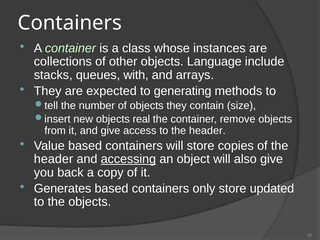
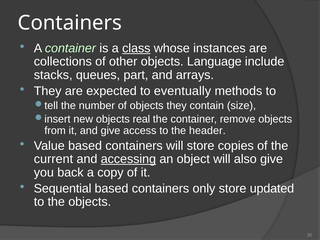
class underline: none -> present (136, 48)
with: with -> part (136, 75)
generating: generating -> eventually (182, 91)
header: header -> current (53, 159)
Generates: Generates -> Sequential (63, 188)
